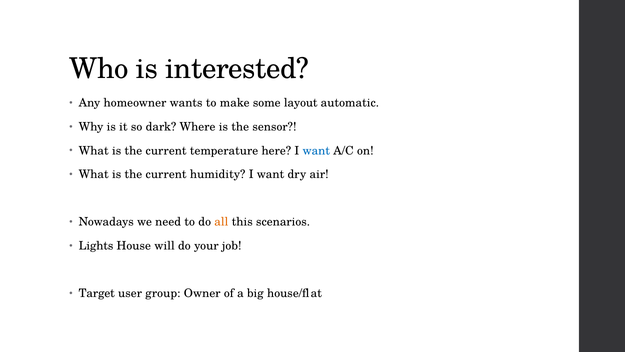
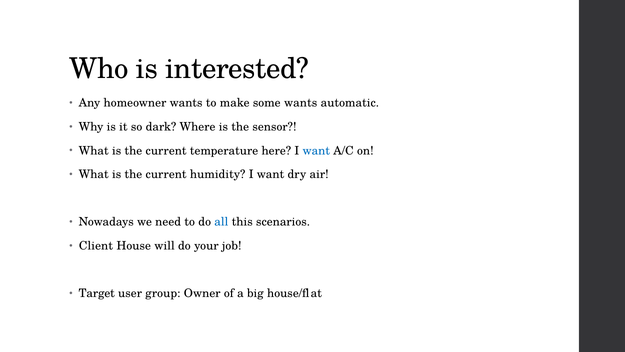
some layout: layout -> wants (301, 103)
all colour: orange -> blue (221, 222)
Lights: Lights -> Client (96, 246)
